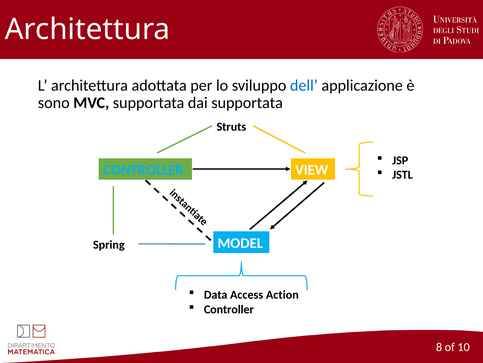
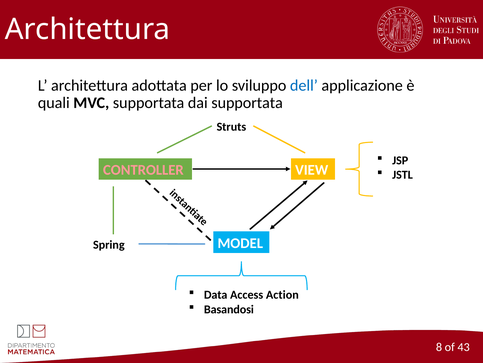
sono: sono -> quali (54, 103)
CONTROLLER colour: light blue -> pink (143, 170)
Controller: Controller -> Basandosi (229, 309)
10: 10 -> 43 (464, 347)
